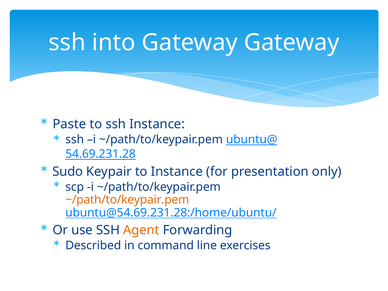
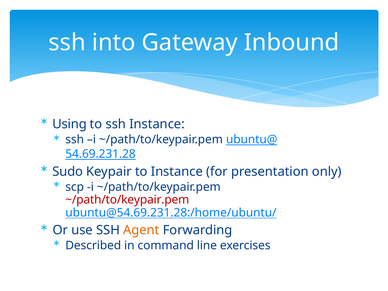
Gateway Gateway: Gateway -> Inbound (292, 43)
Paste: Paste -> Using (70, 124)
~/path/to/keypair.pem colour: orange -> red (127, 200)
